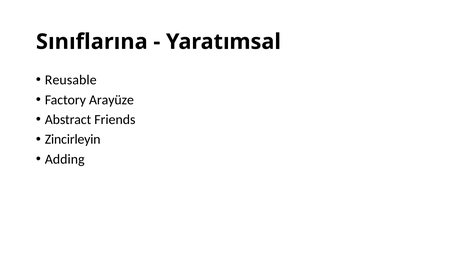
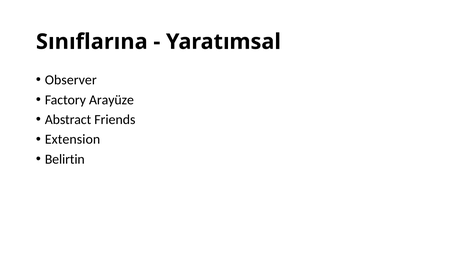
Reusable: Reusable -> Observer (71, 80)
Zincirleyin: Zincirleyin -> Extension (73, 139)
Adding: Adding -> Belirtin (65, 159)
